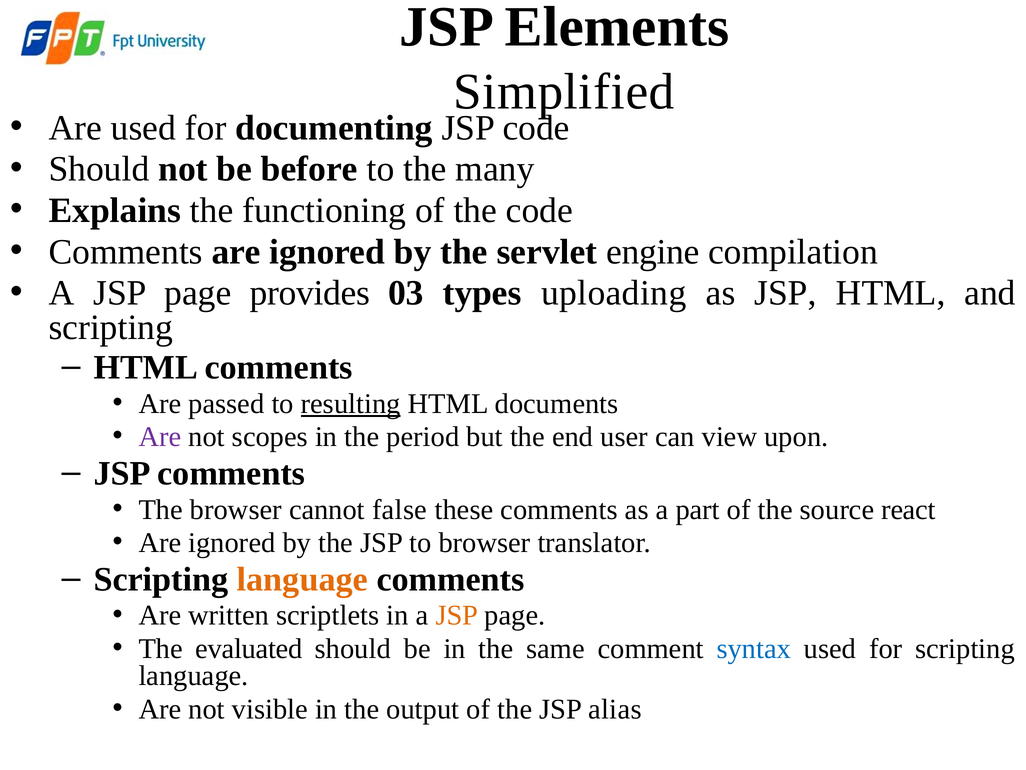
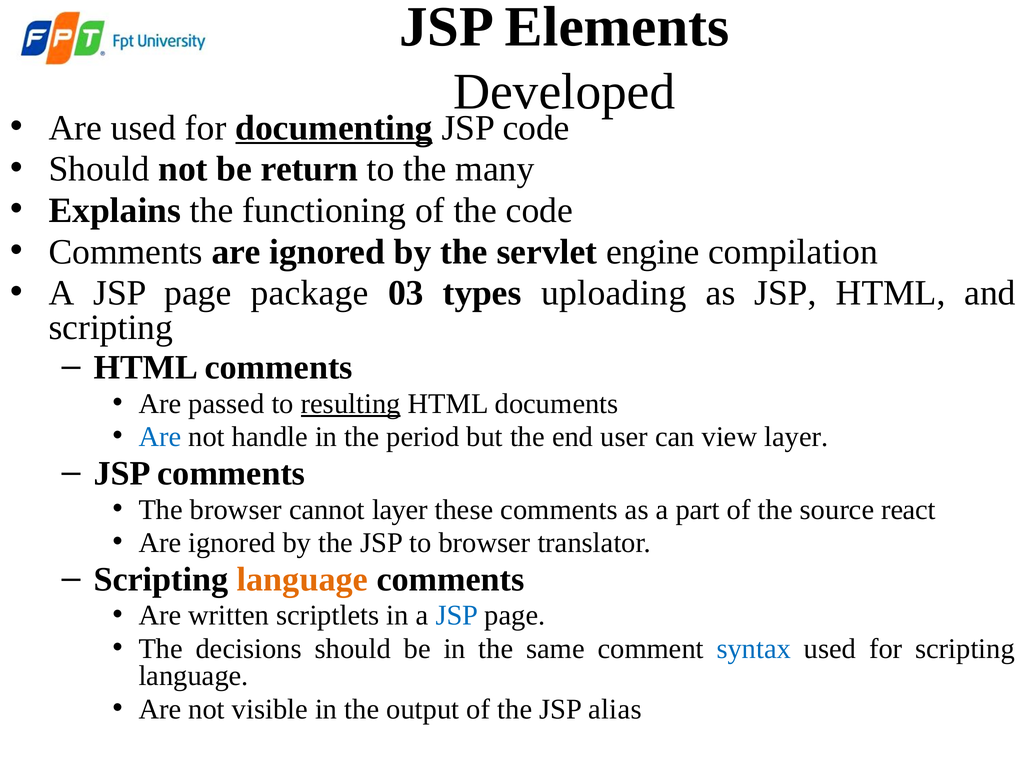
Simplified: Simplified -> Developed (564, 92)
documenting underline: none -> present (334, 128)
before: before -> return (309, 169)
provides: provides -> package (310, 293)
Are colour: purple -> blue (160, 437)
scopes: scopes -> handle (270, 437)
view upon: upon -> layer (796, 437)
cannot false: false -> layer (400, 509)
JSP colour: orange -> blue (457, 615)
evaluated: evaluated -> decisions (249, 648)
